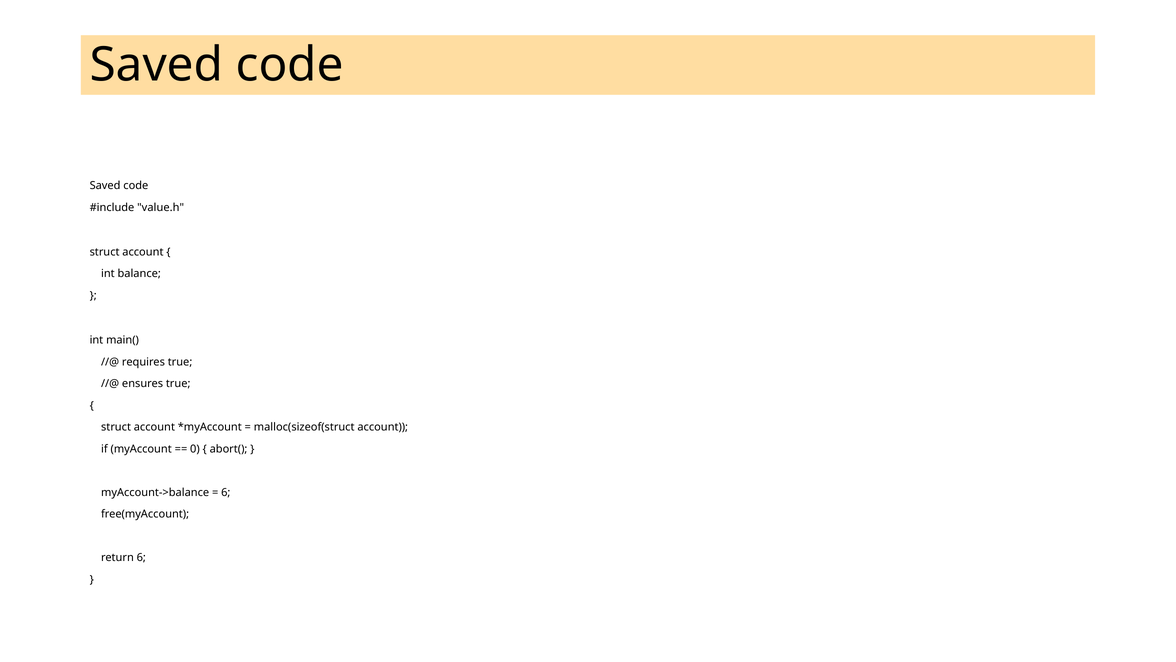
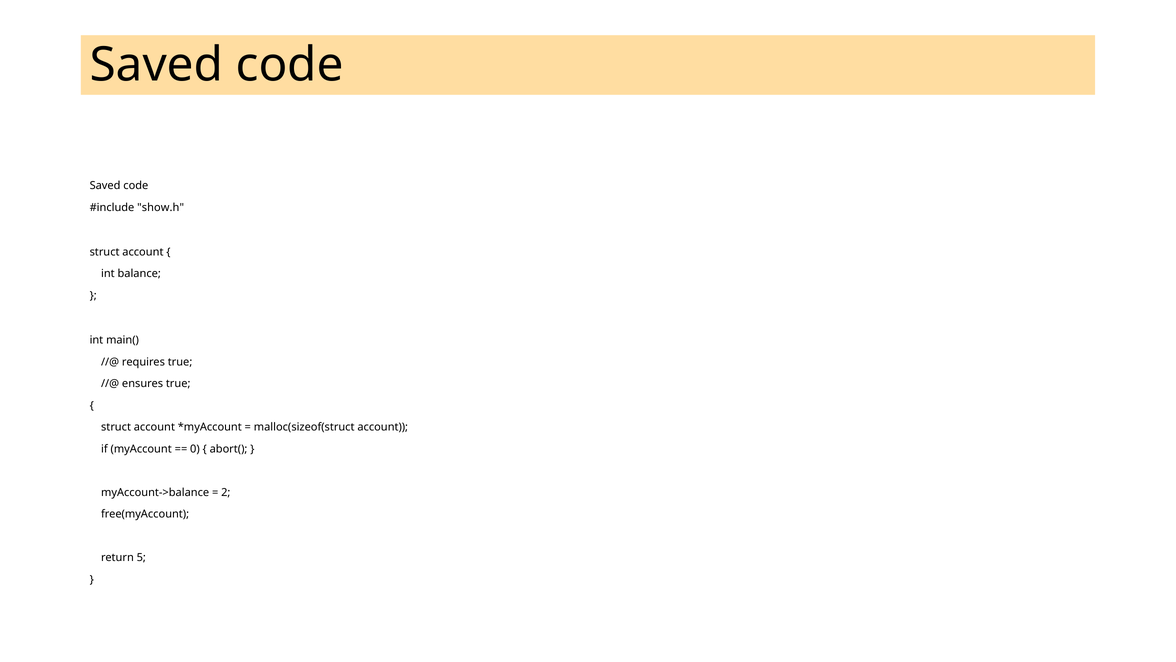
value.h: value.h -> show.h (161, 207)
6: 6 -> 2 (226, 492)
return 6: 6 -> 5 (141, 557)
